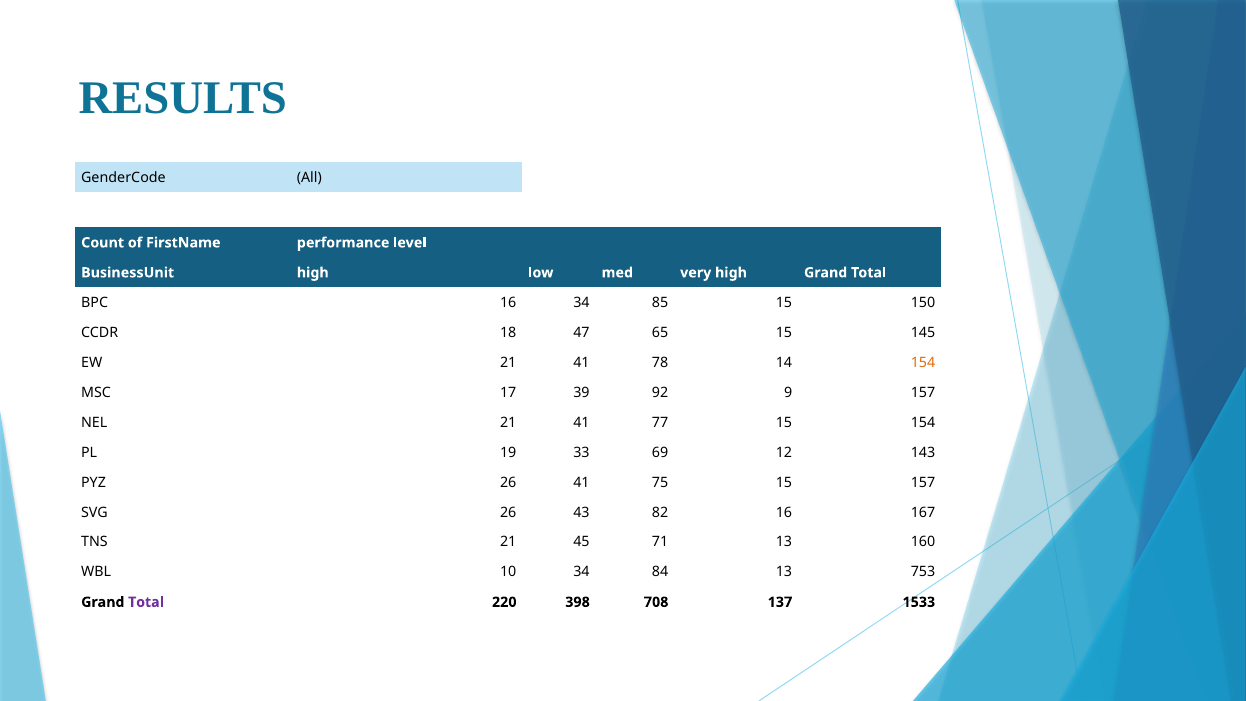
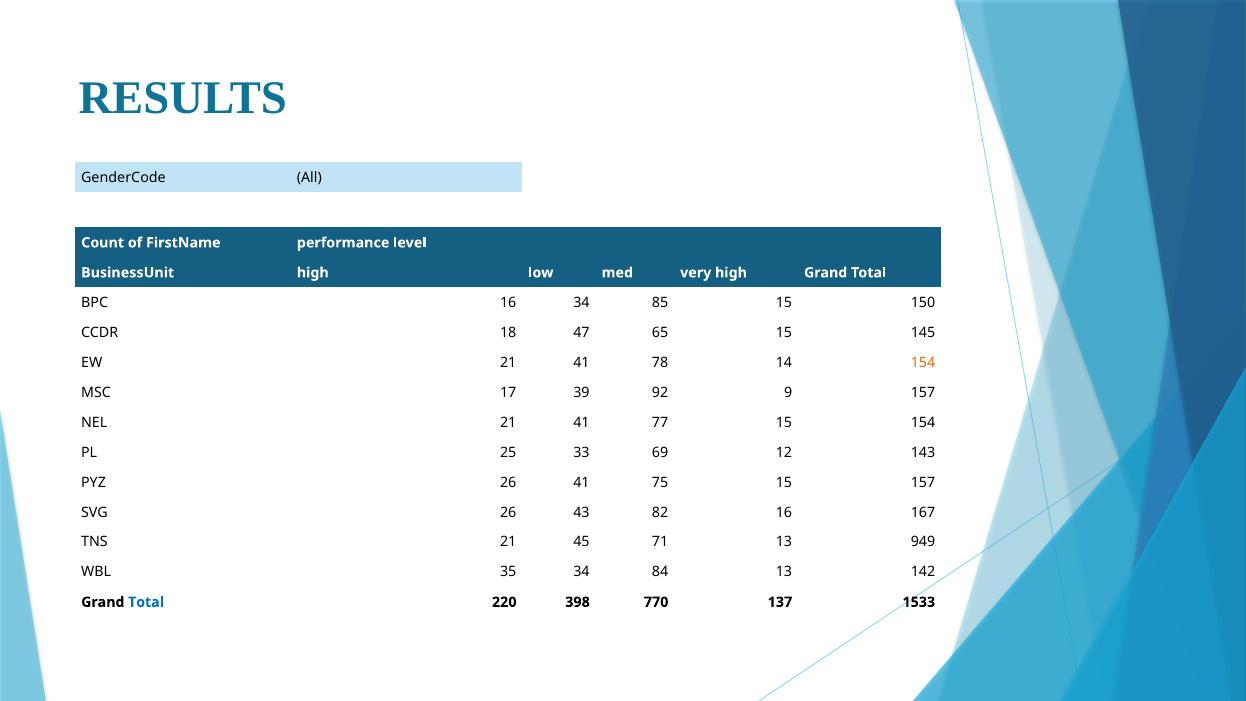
19: 19 -> 25 (508, 452)
160: 160 -> 949 (923, 542)
10: 10 -> 35 (508, 572)
753: 753 -> 142 (923, 572)
Total colour: purple -> blue (146, 602)
708: 708 -> 770 (656, 602)
